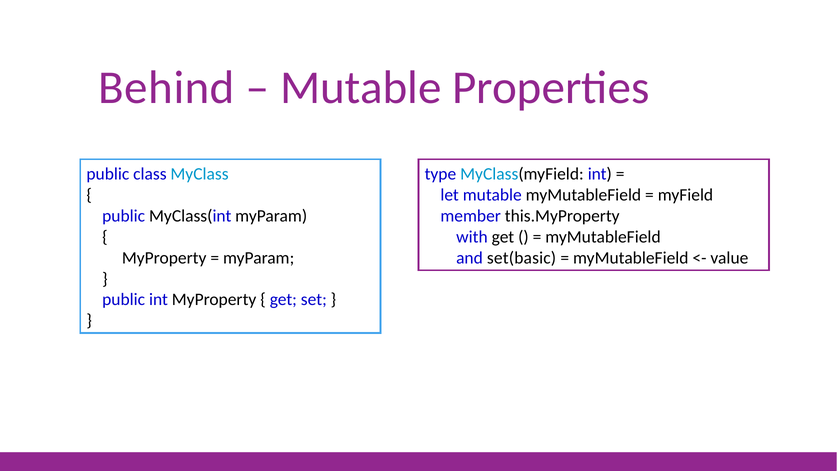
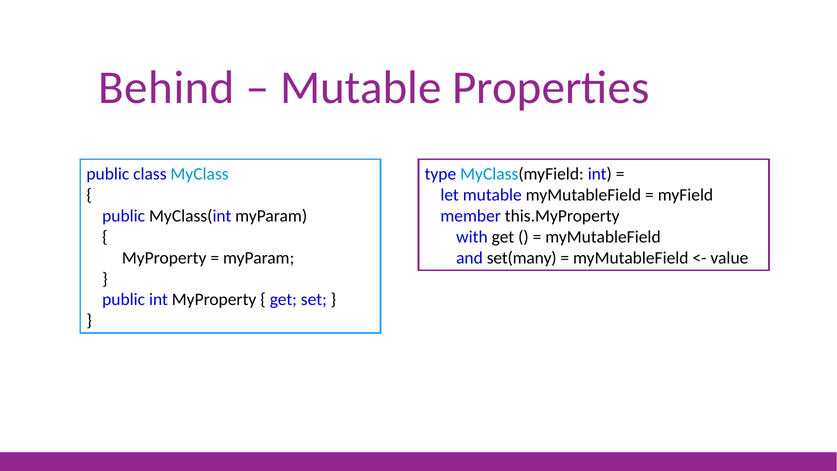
set(basic: set(basic -> set(many (522, 258)
